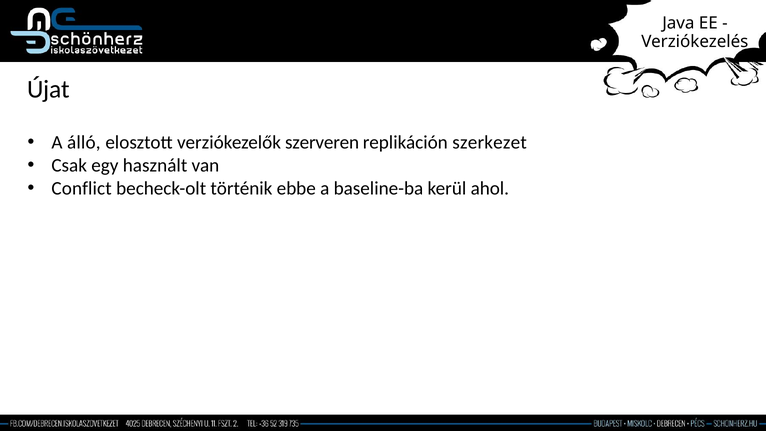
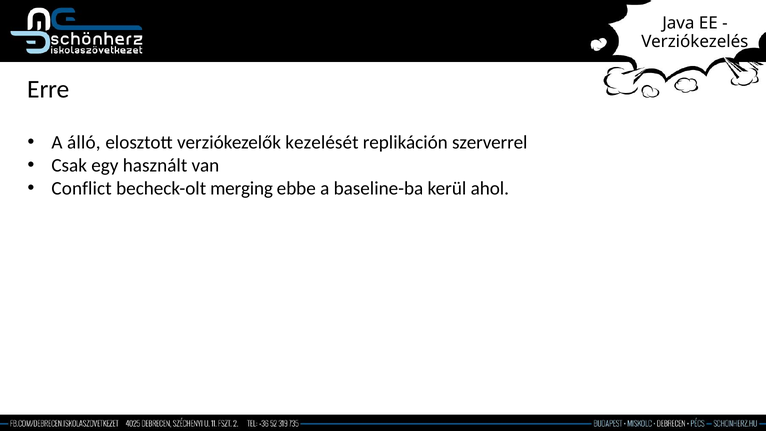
Újat: Újat -> Erre (49, 89)
szerveren: szerveren -> kezelését (322, 142)
szerkezet: szerkezet -> szerverrel (490, 142)
történik: történik -> merging (242, 188)
